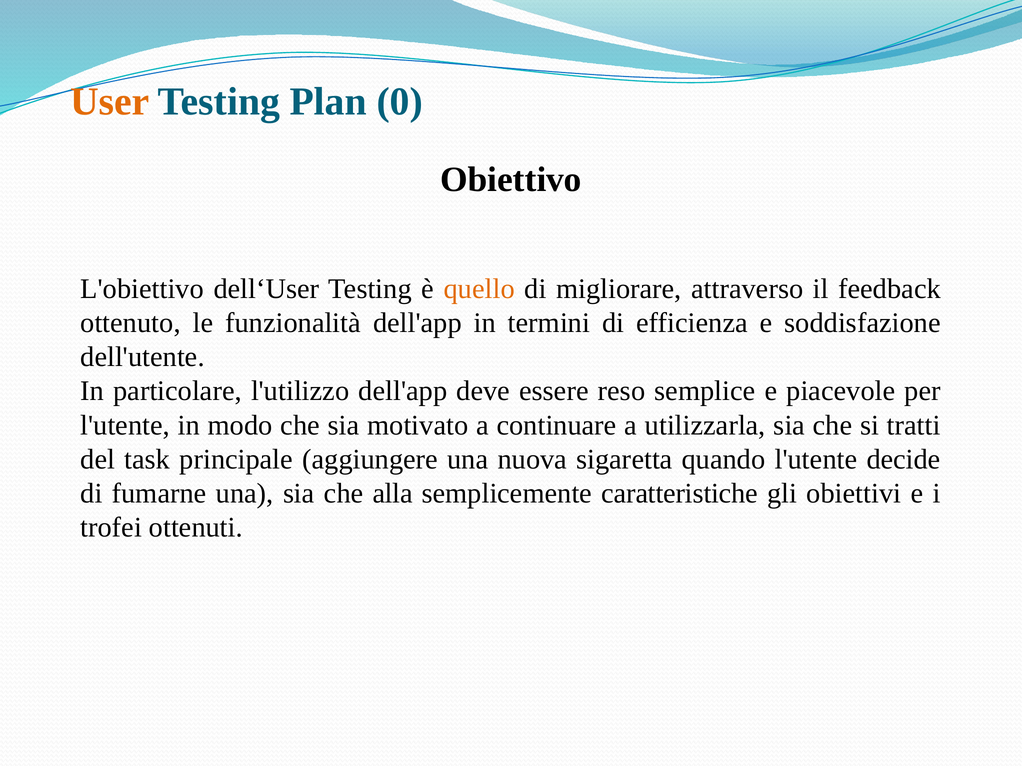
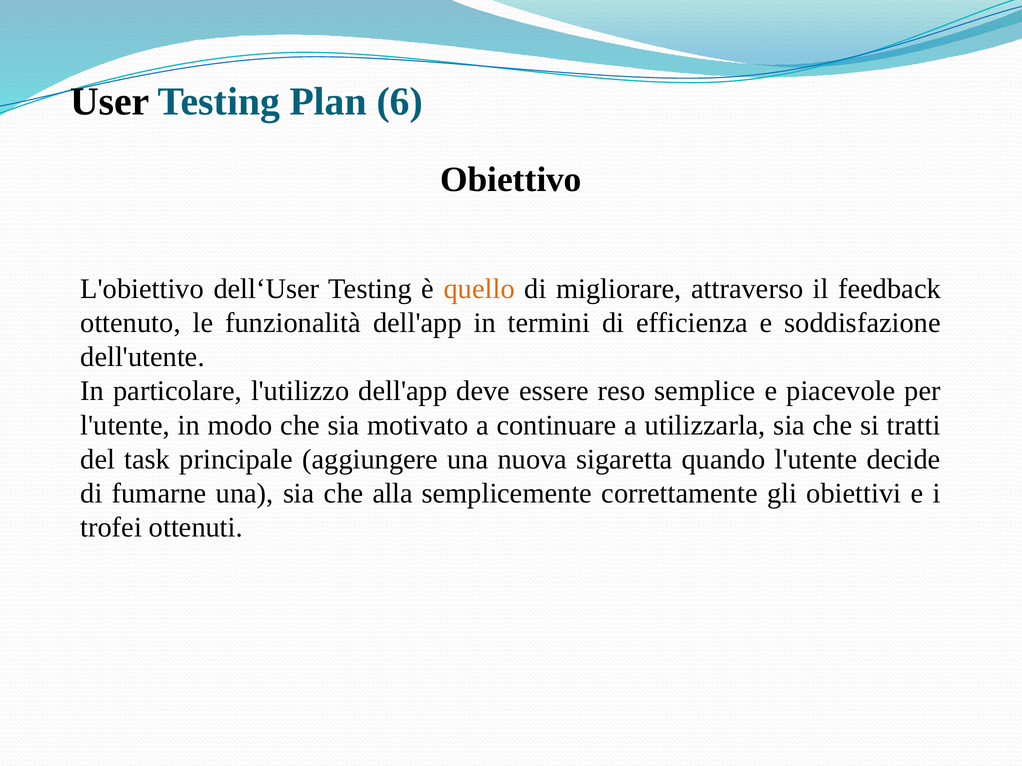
User colour: orange -> black (110, 102)
0: 0 -> 6 (400, 102)
caratteristiche: caratteristiche -> correttamente (680, 494)
